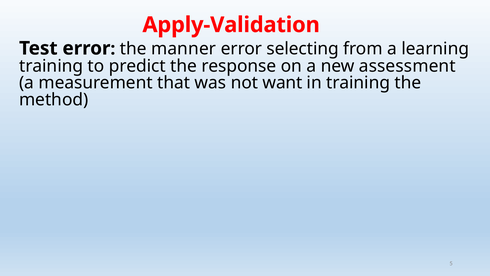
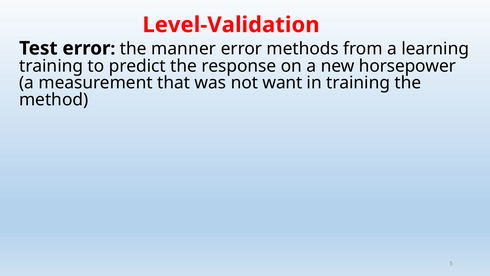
Apply-Validation: Apply-Validation -> Level-Validation (231, 25)
selecting: selecting -> methods (303, 49)
assessment: assessment -> horsepower (407, 66)
